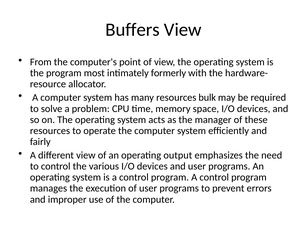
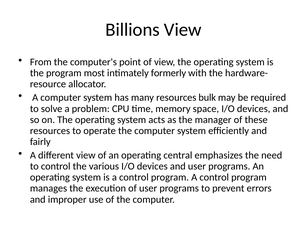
Buffers: Buffers -> Billions (133, 30)
output: output -> central (178, 155)
